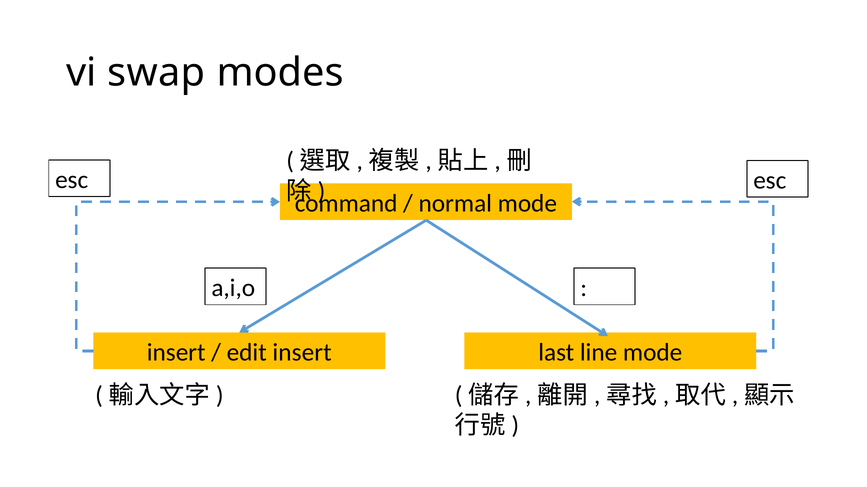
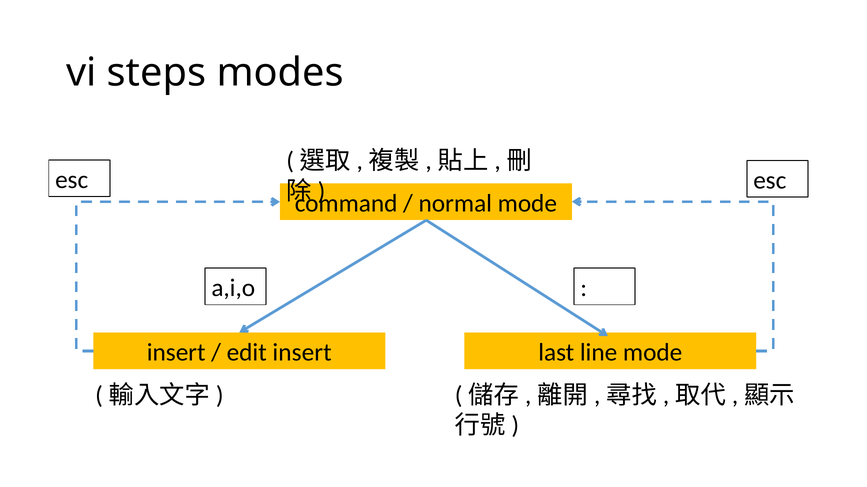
swap: swap -> steps (157, 73)
